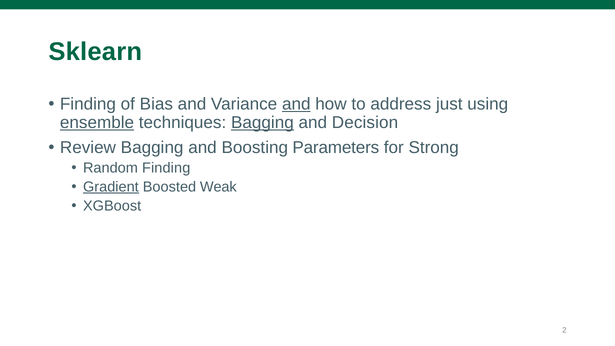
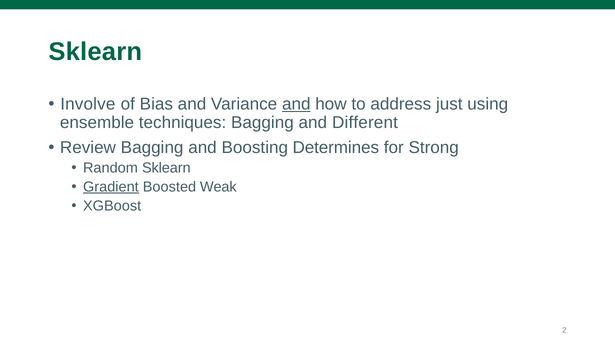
Finding: Finding -> Involve (88, 104)
ensemble underline: present -> none (97, 123)
Bagging underline: present -> none (262, 123)
Decision: Decision -> Different (365, 123)
Parameters: Parameters -> Determines (336, 148)
Random Finding: Finding -> Sklearn (166, 168)
